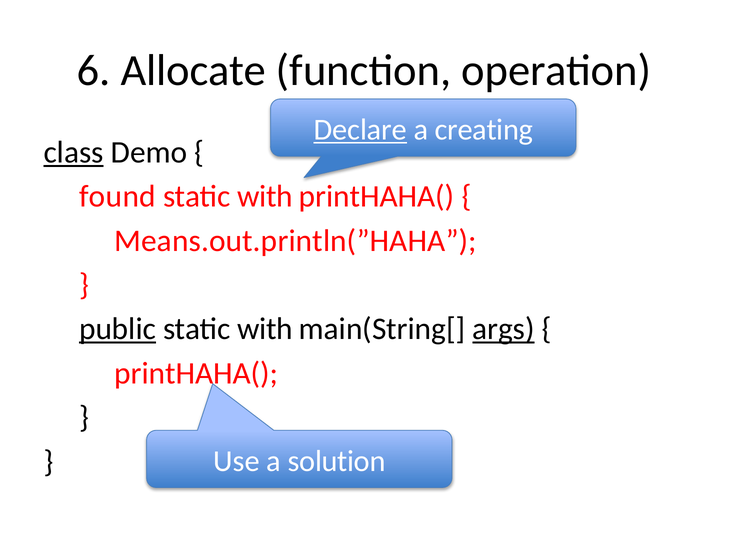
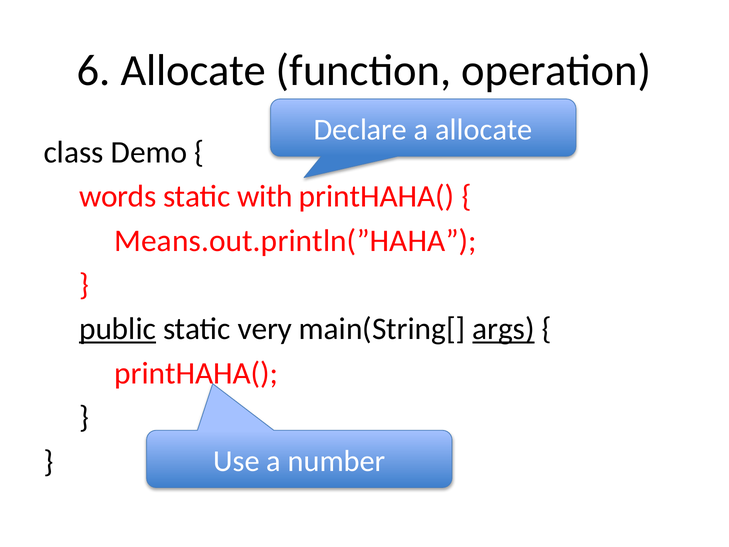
Declare underline: present -> none (360, 130)
a creating: creating -> allocate (484, 130)
class underline: present -> none (74, 152)
found: found -> words (118, 196)
with: with -> very (265, 329)
solution: solution -> number (337, 461)
